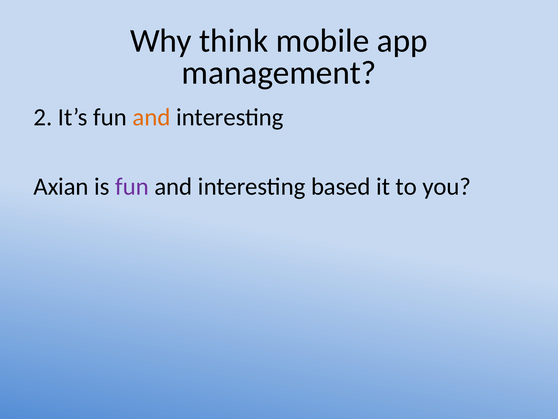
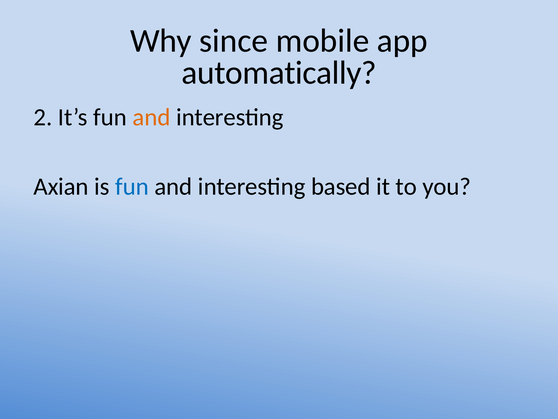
think: think -> since (234, 41)
management: management -> automatically (279, 73)
fun colour: purple -> blue (132, 187)
